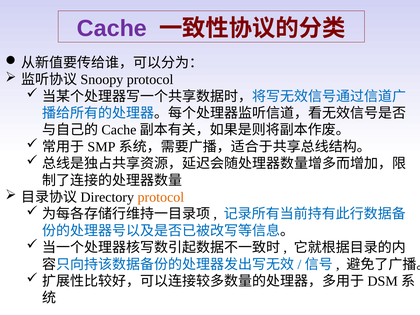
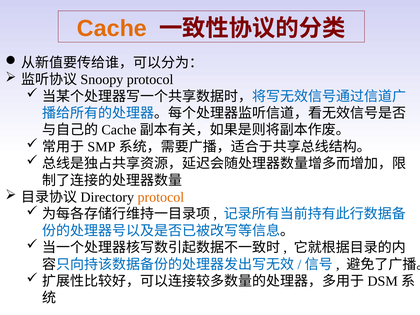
Cache colour: purple -> orange (112, 29)
